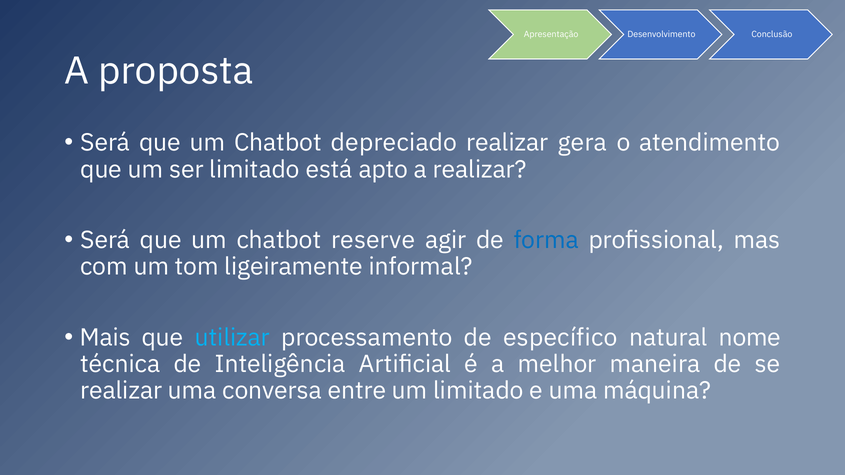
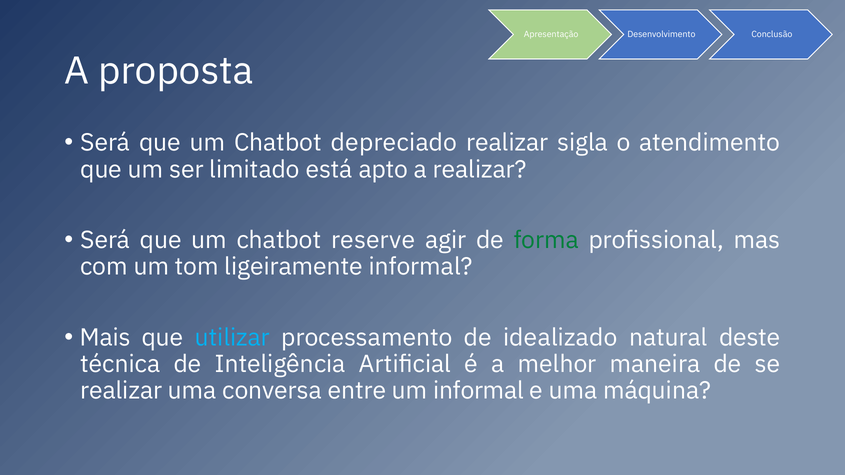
gera: gera -> sigla (583, 143)
forma colour: blue -> green (546, 240)
específico: específico -> idealizado (560, 338)
nome: nome -> deste (750, 338)
um limitado: limitado -> informal (479, 391)
